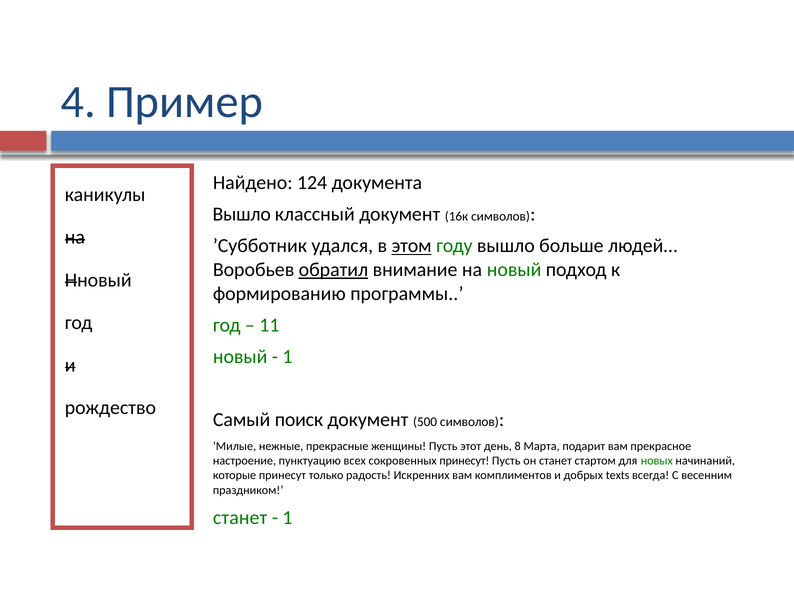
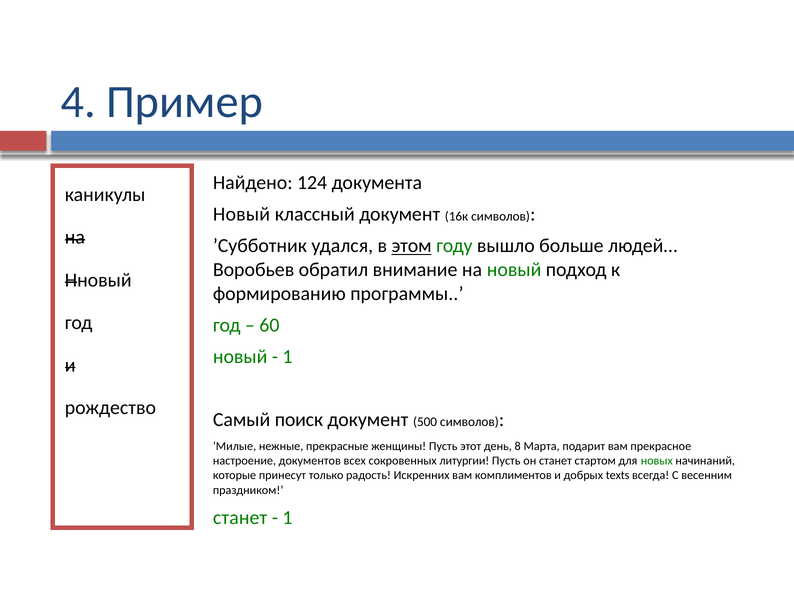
Вышло: Вышло -> Новый (242, 214)
обратил underline: present -> none (333, 270)
11: 11 -> 60 (269, 325)
пунктуацию: пунктуацию -> документов (310, 460)
сокровенных принесут: принесут -> литургии (464, 460)
